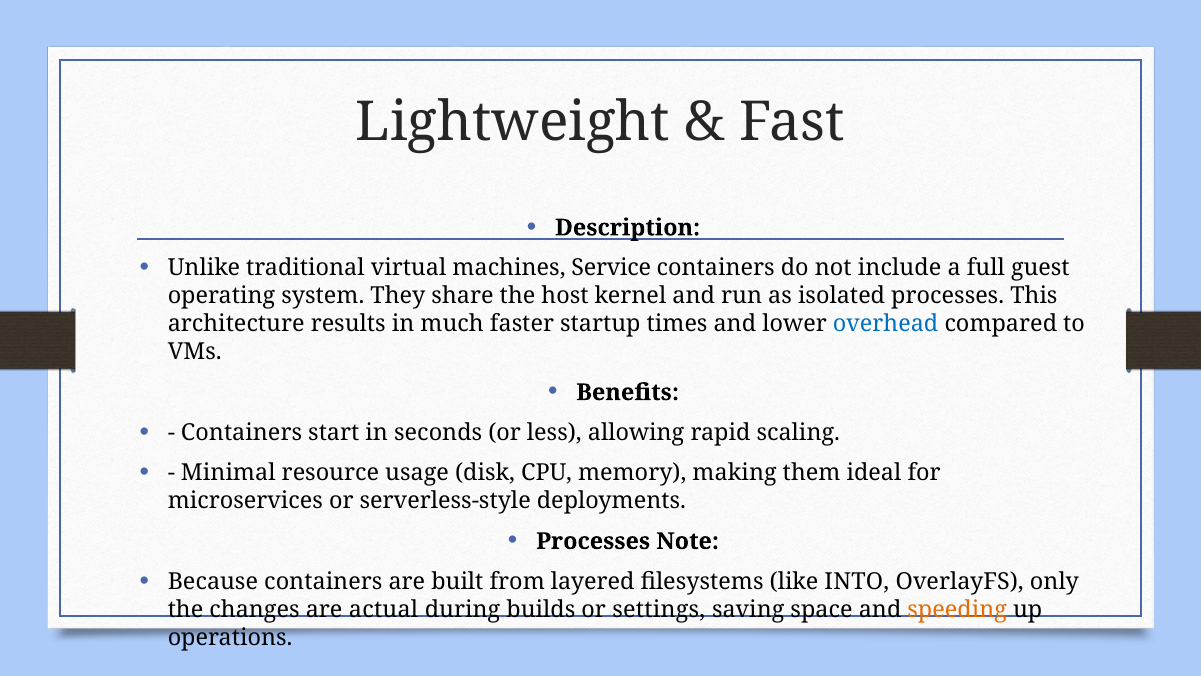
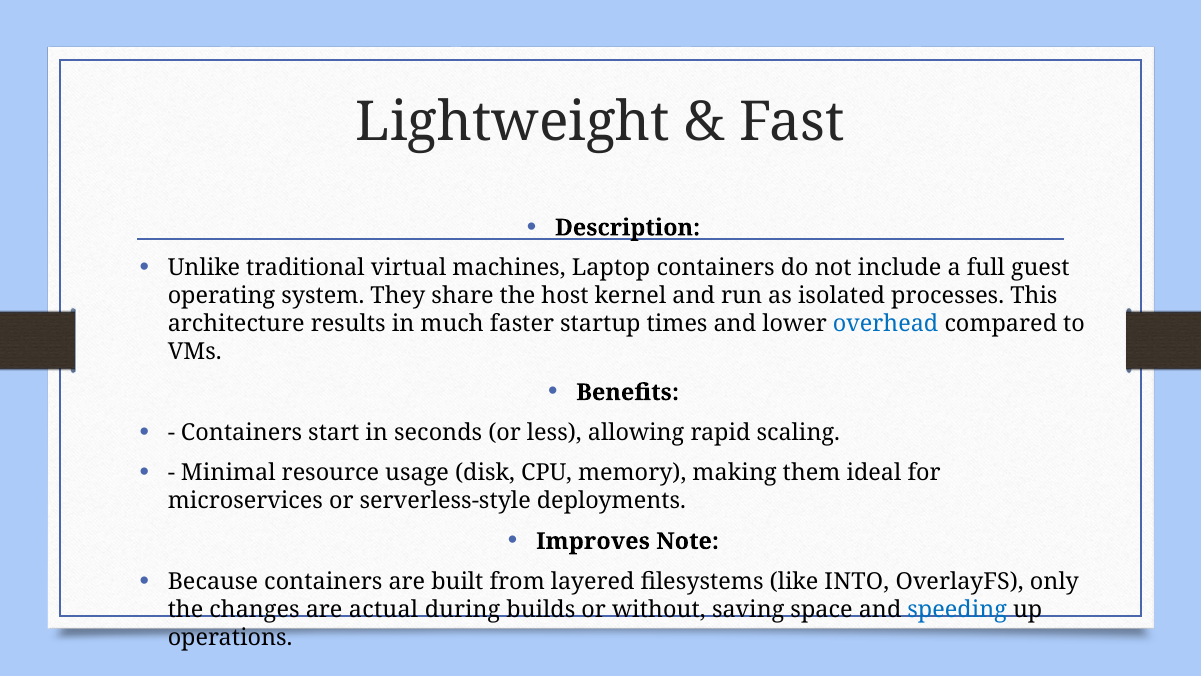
Service: Service -> Laptop (611, 268)
Processes: Processes -> Improves (593, 541)
settings: settings -> without (659, 609)
speeding colour: orange -> blue (957, 609)
